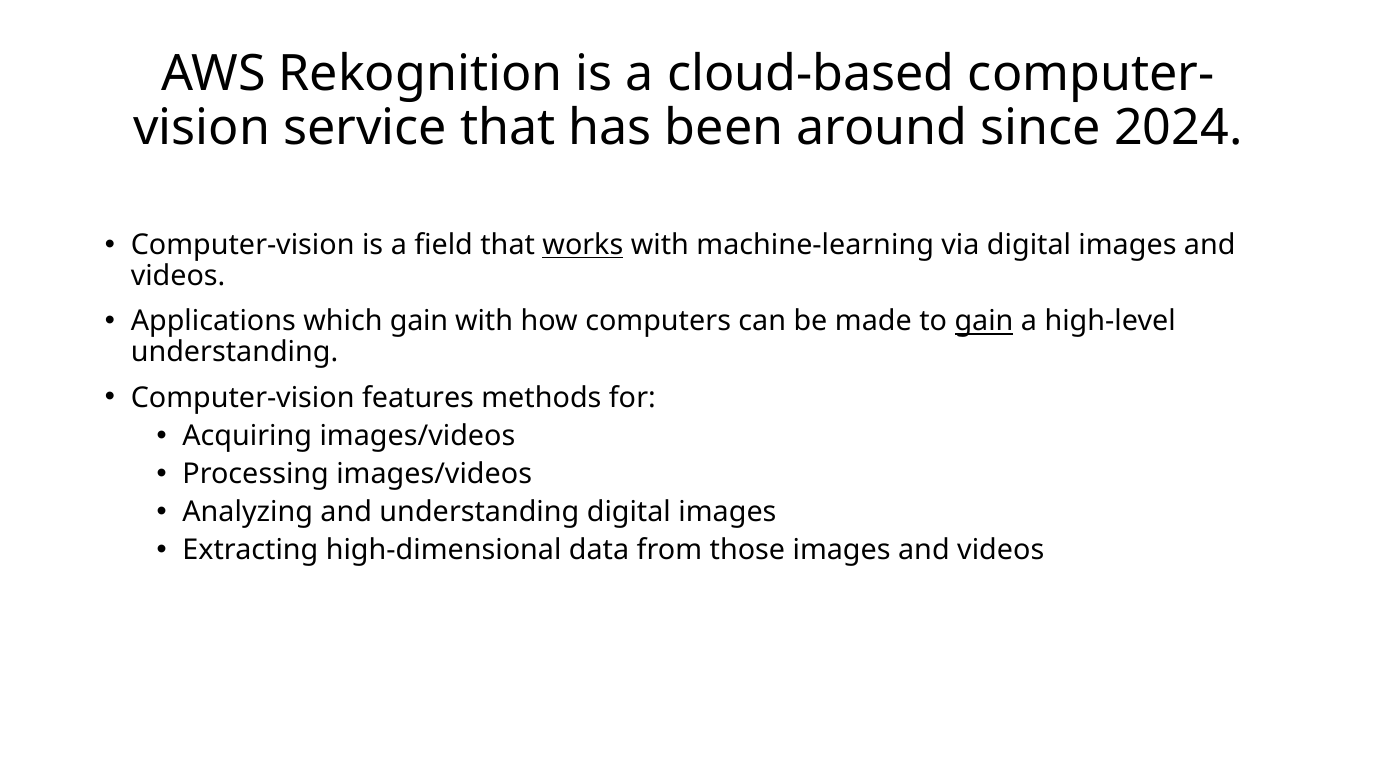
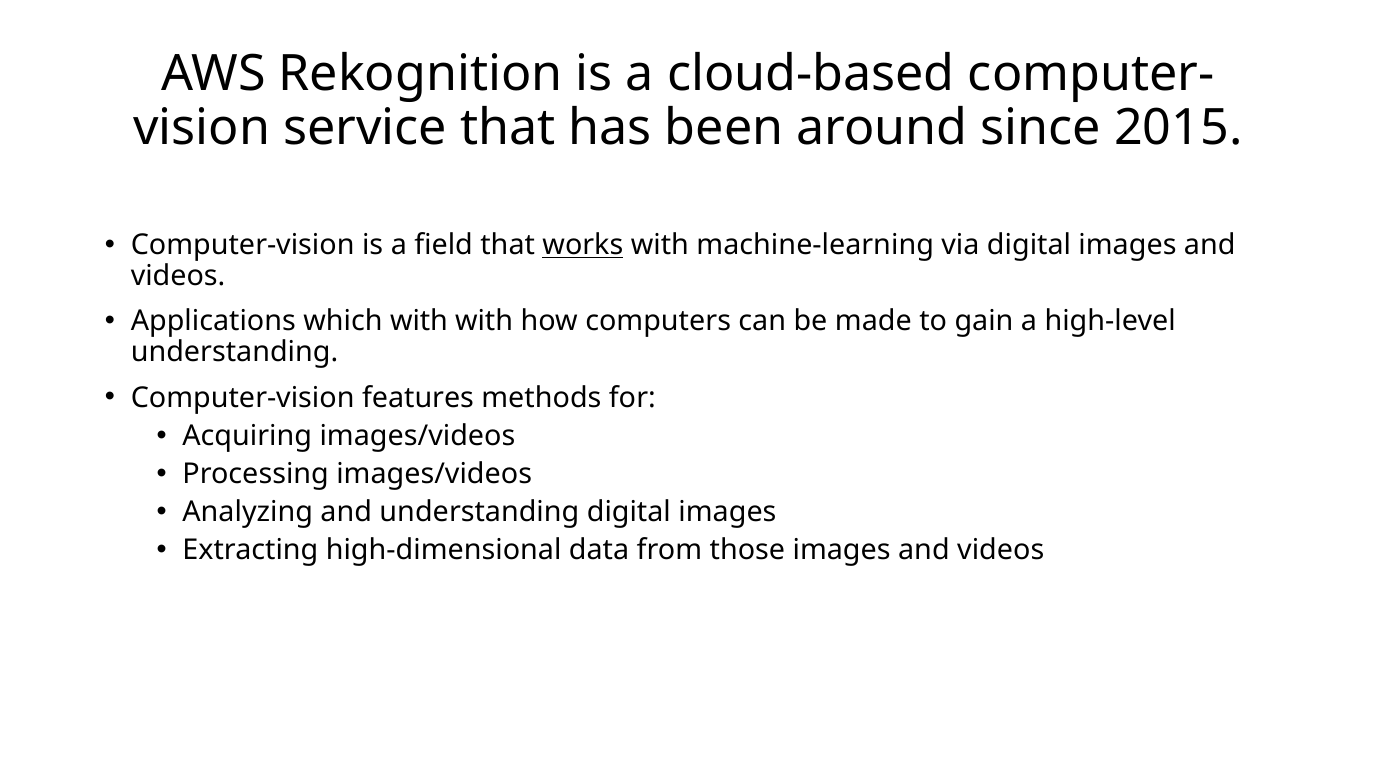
2024: 2024 -> 2015 (1178, 128)
which gain: gain -> with (419, 322)
gain underline: present -> none (984, 322)
